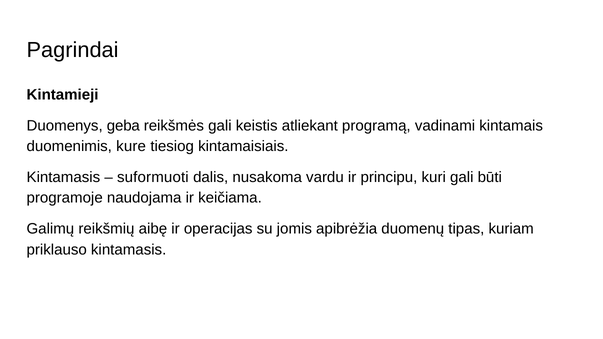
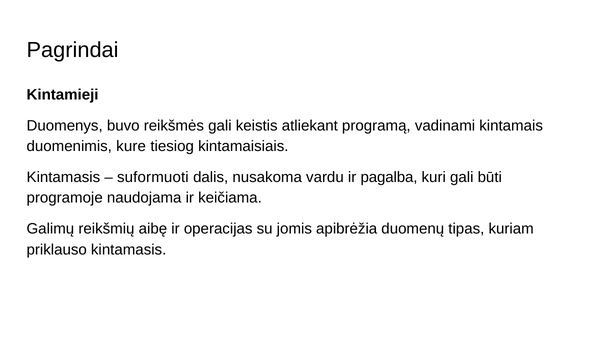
geba: geba -> buvo (123, 126)
principu: principu -> pagalba (389, 177)
